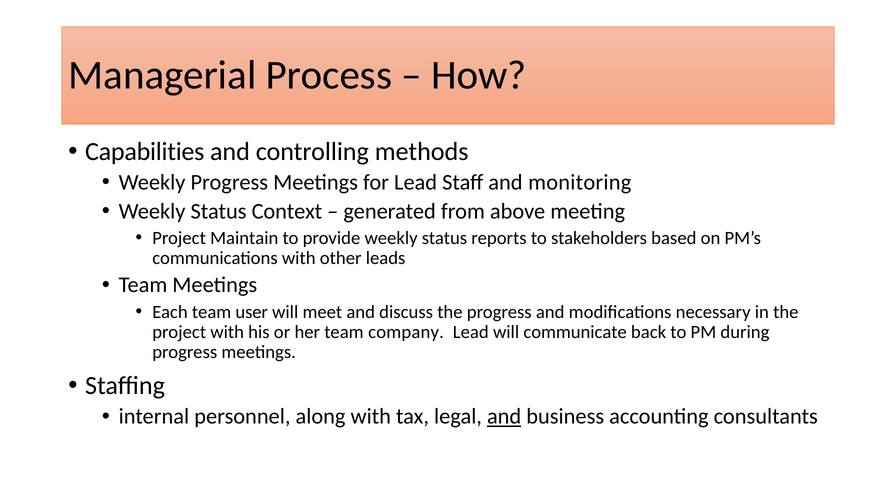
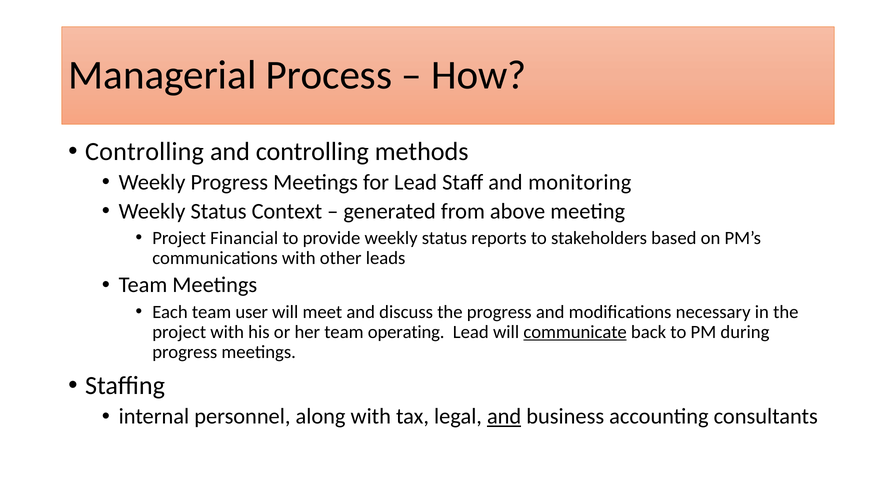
Capabilities: Capabilities -> Controlling (145, 151)
Maintain: Maintain -> Financial (244, 238)
company: company -> operating (406, 332)
communicate underline: none -> present (575, 332)
